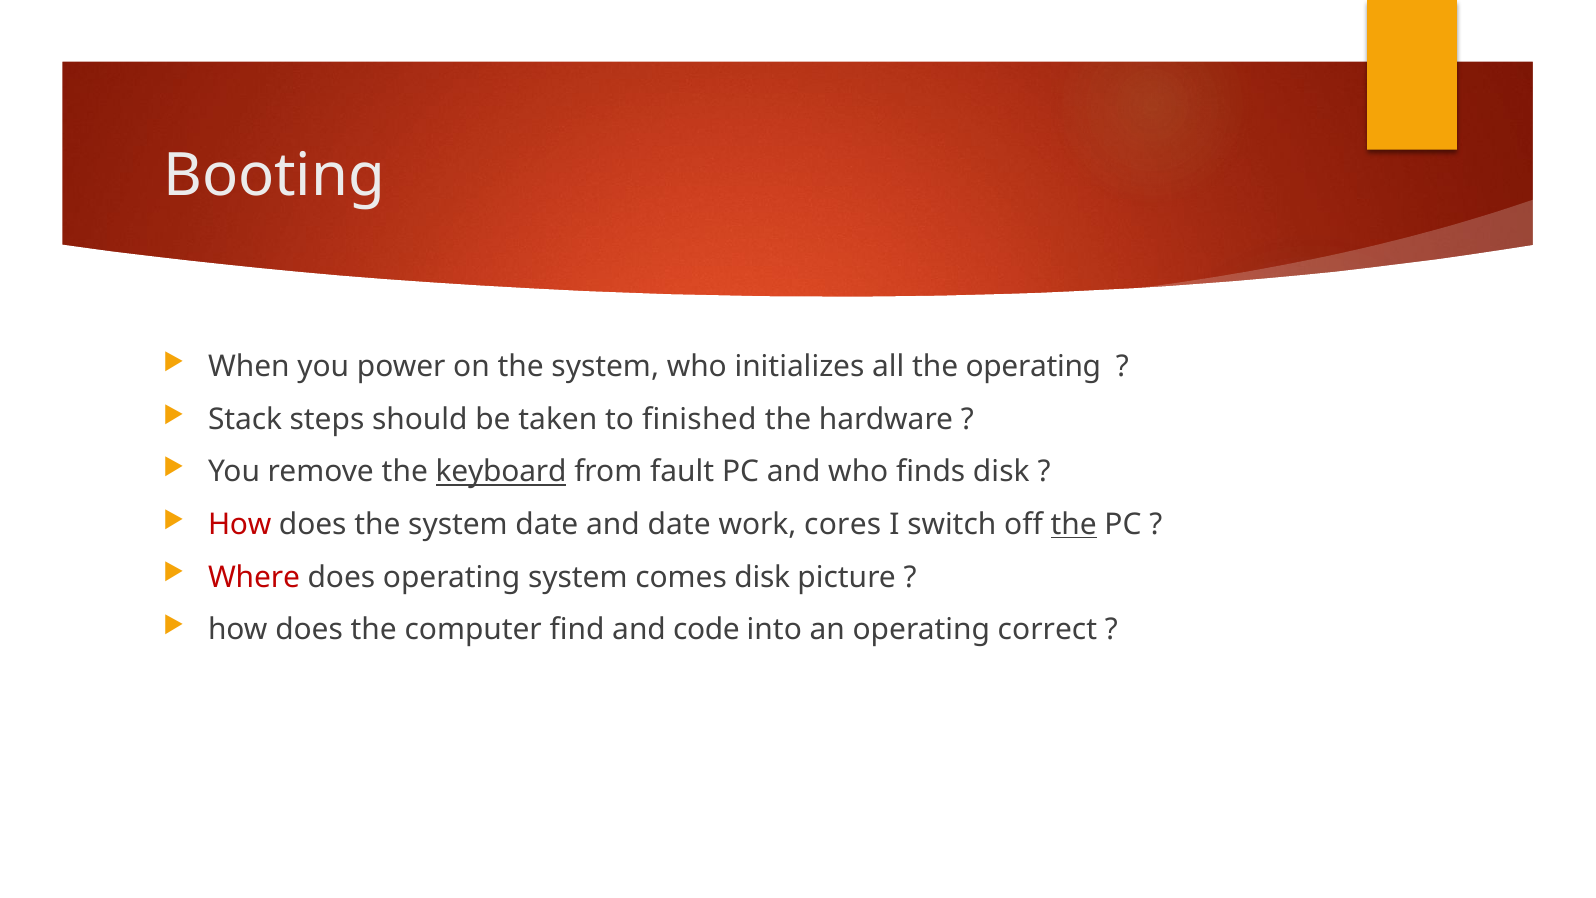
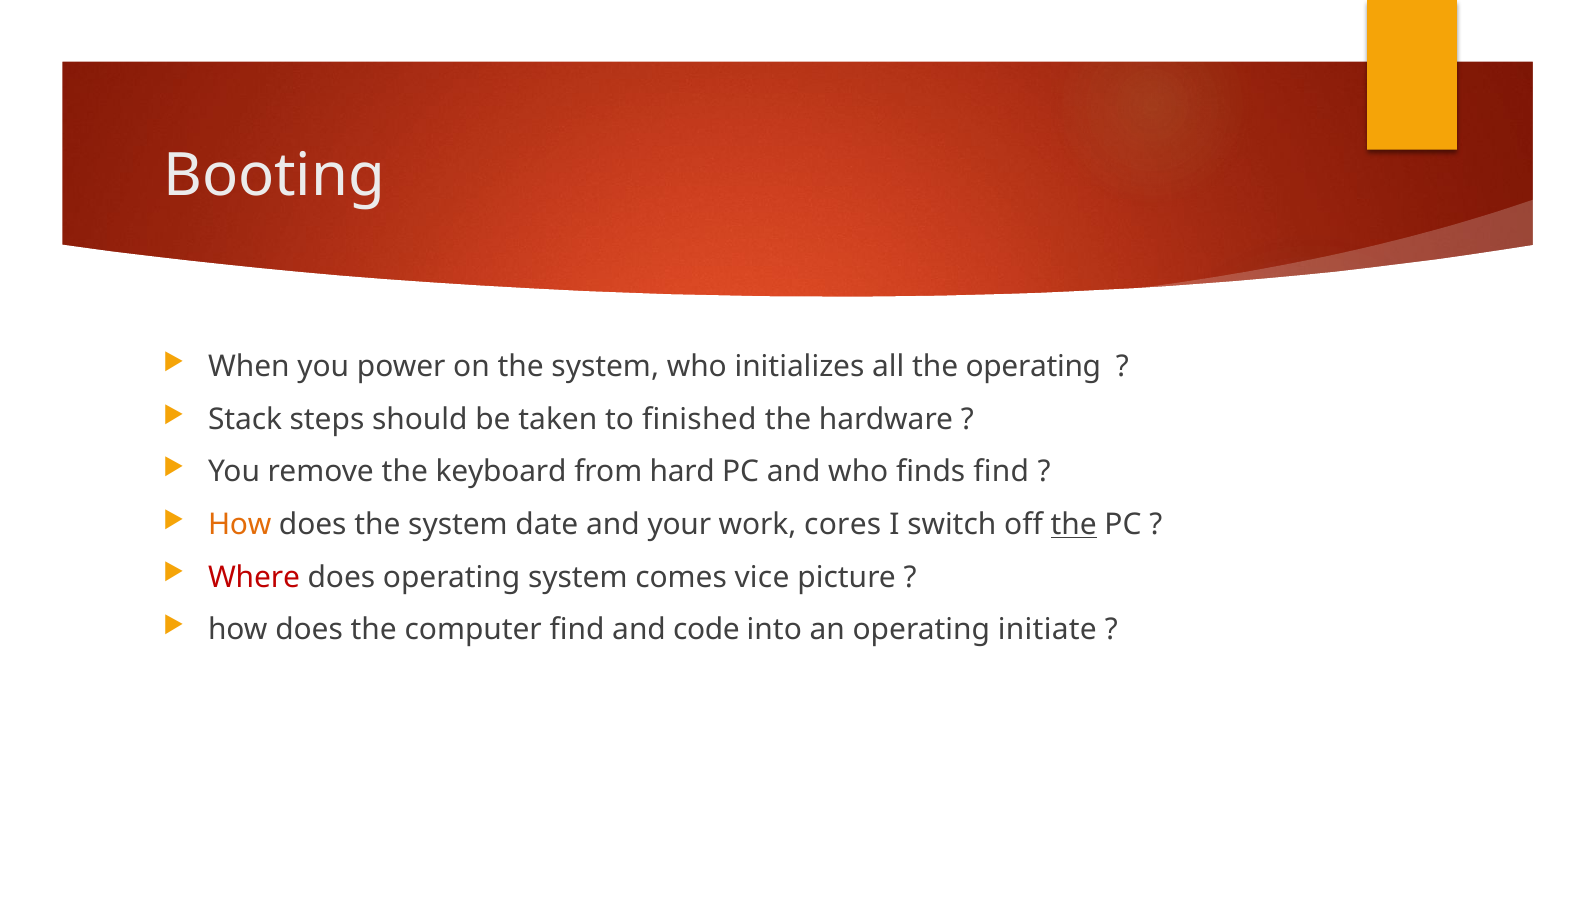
keyboard underline: present -> none (501, 472)
fault: fault -> hard (682, 472)
finds disk: disk -> find (1001, 472)
How colour: red -> orange (240, 524)
and date: date -> your (679, 524)
comes disk: disk -> vice (762, 577)
correct: correct -> initiate (1047, 630)
